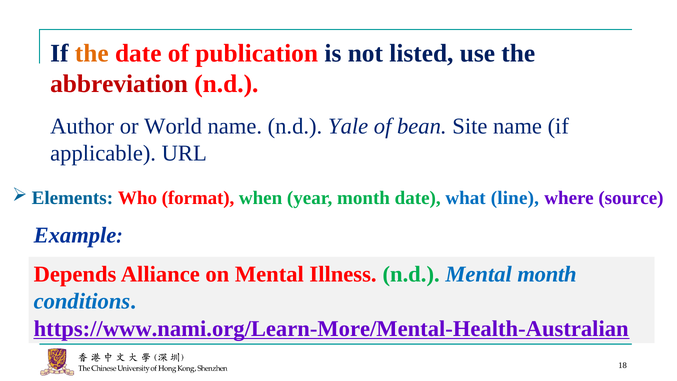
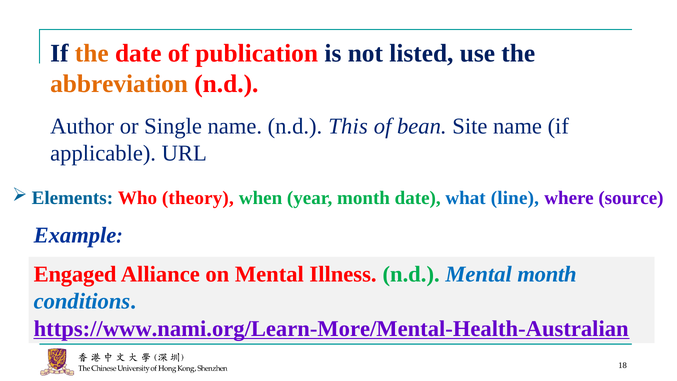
abbreviation colour: red -> orange (119, 84)
World: World -> Single (173, 126)
Yale: Yale -> This (348, 126)
format: format -> theory (198, 198)
Depends: Depends -> Engaged (75, 274)
